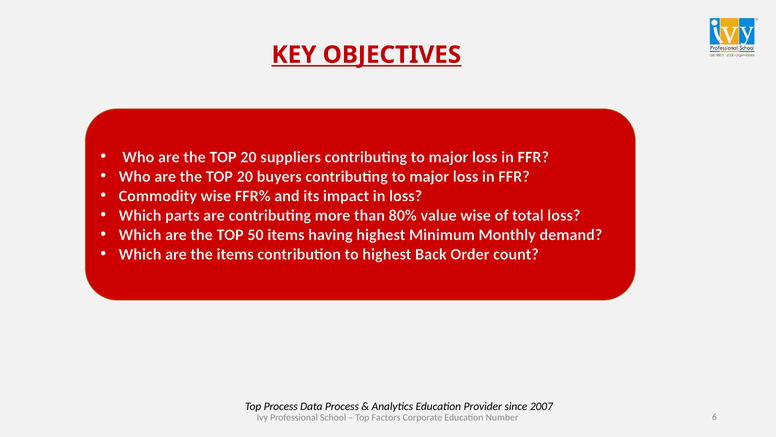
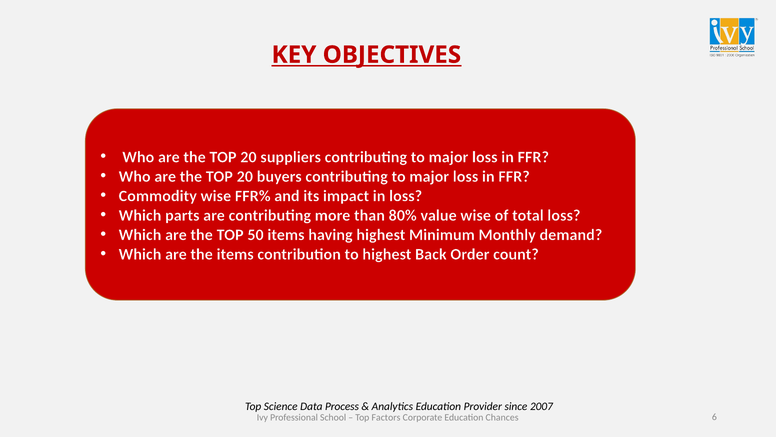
Top Process: Process -> Science (281, 406)
Number: Number -> Chances (502, 417)
